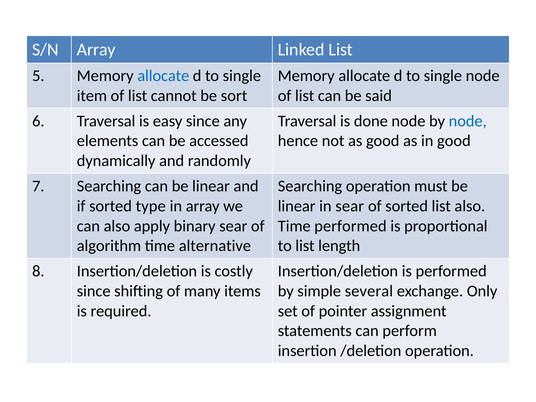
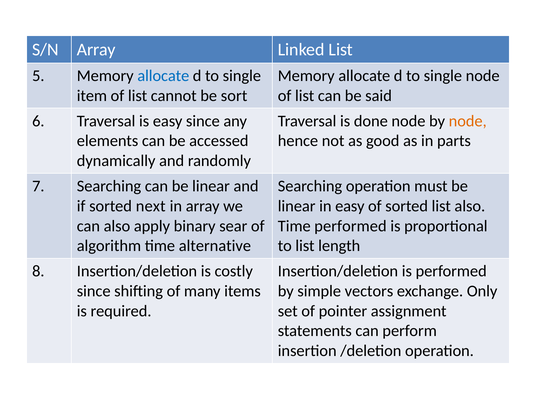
node colour: blue -> orange (468, 121)
in good: good -> parts (454, 141)
type: type -> next (151, 206)
in sear: sear -> easy (350, 206)
several: several -> vectors (369, 291)
